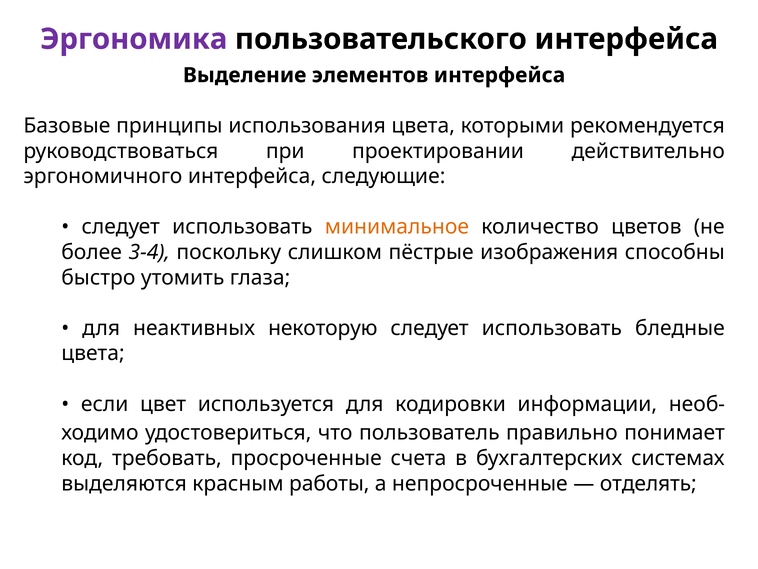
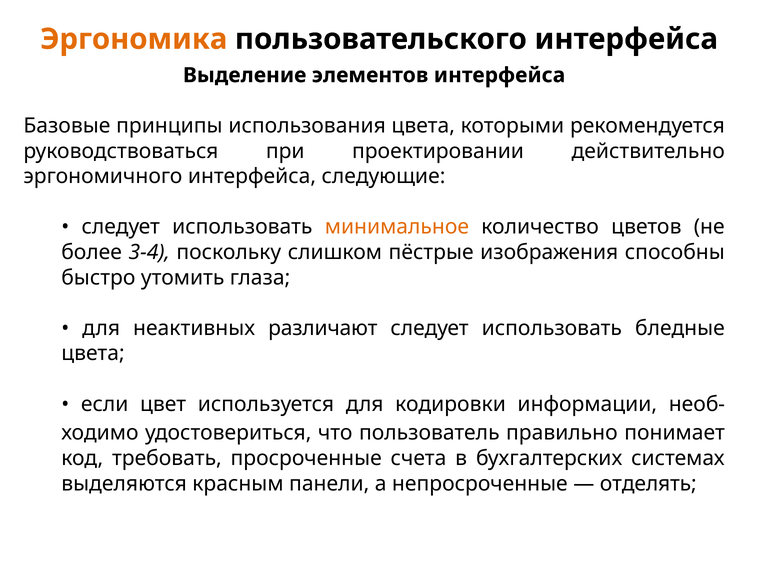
Эргономика colour: purple -> orange (134, 39)
некоторую: некоторую -> различают (323, 328)
работы: работы -> панели (329, 483)
